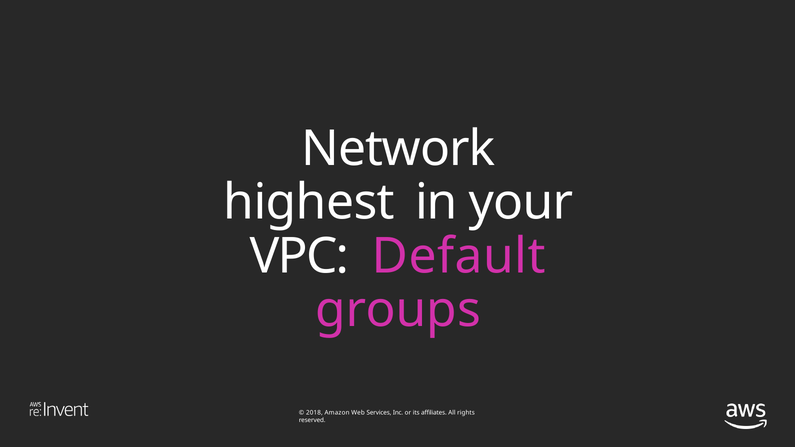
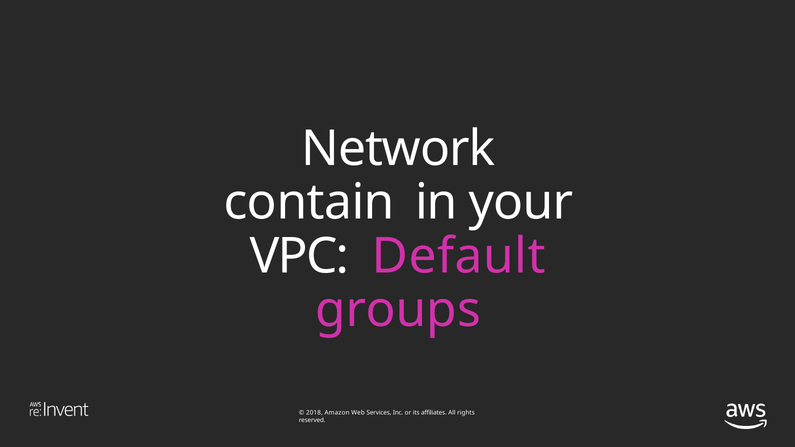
highest: highest -> contain (309, 203)
